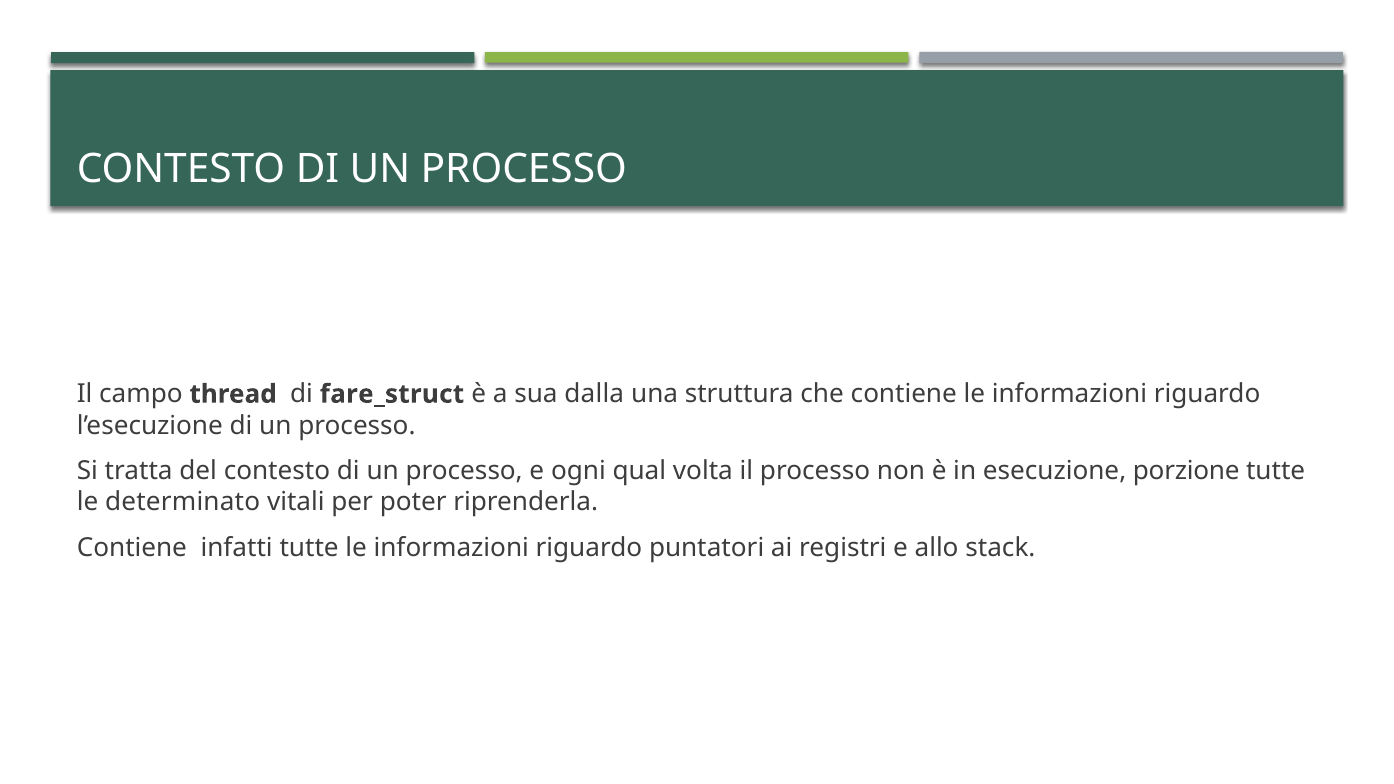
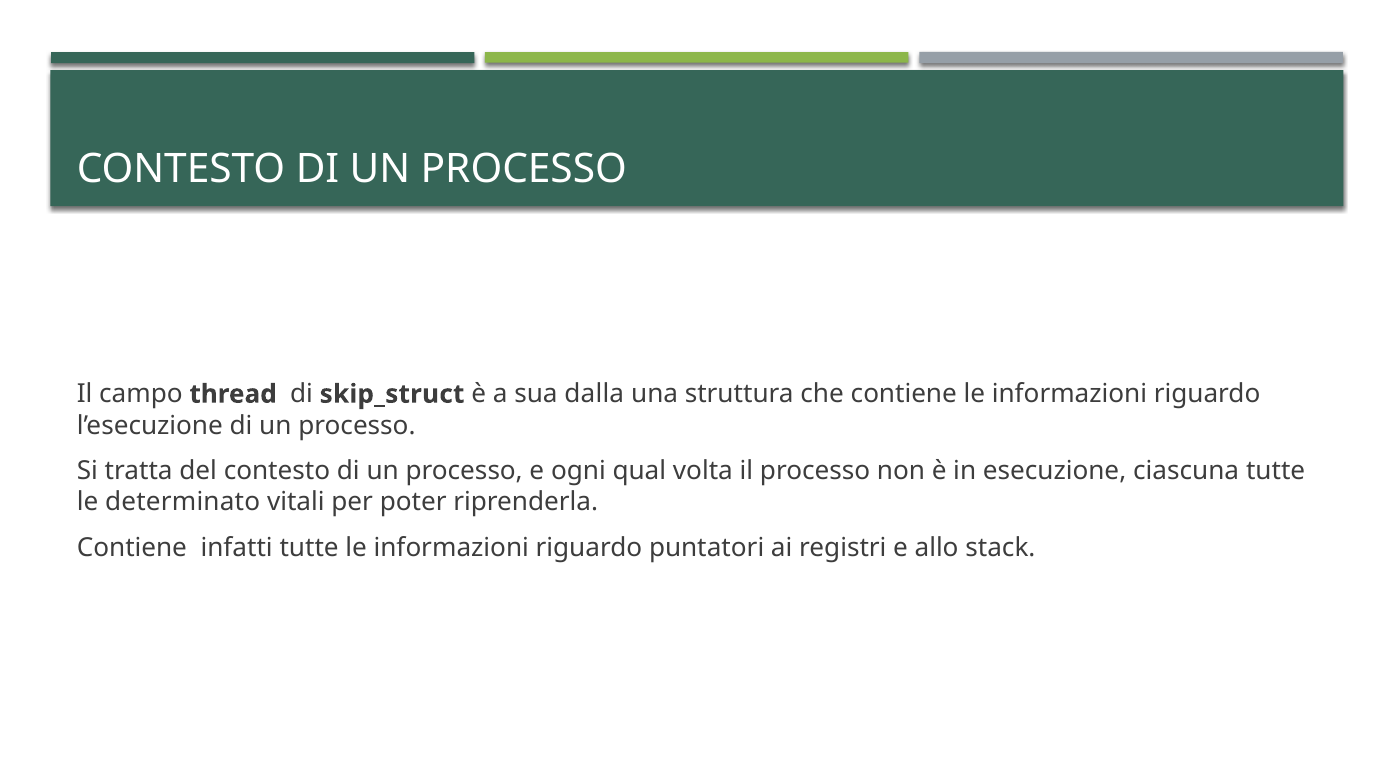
fare_struct: fare_struct -> skip_struct (392, 394)
porzione: porzione -> ciascuna (1186, 471)
